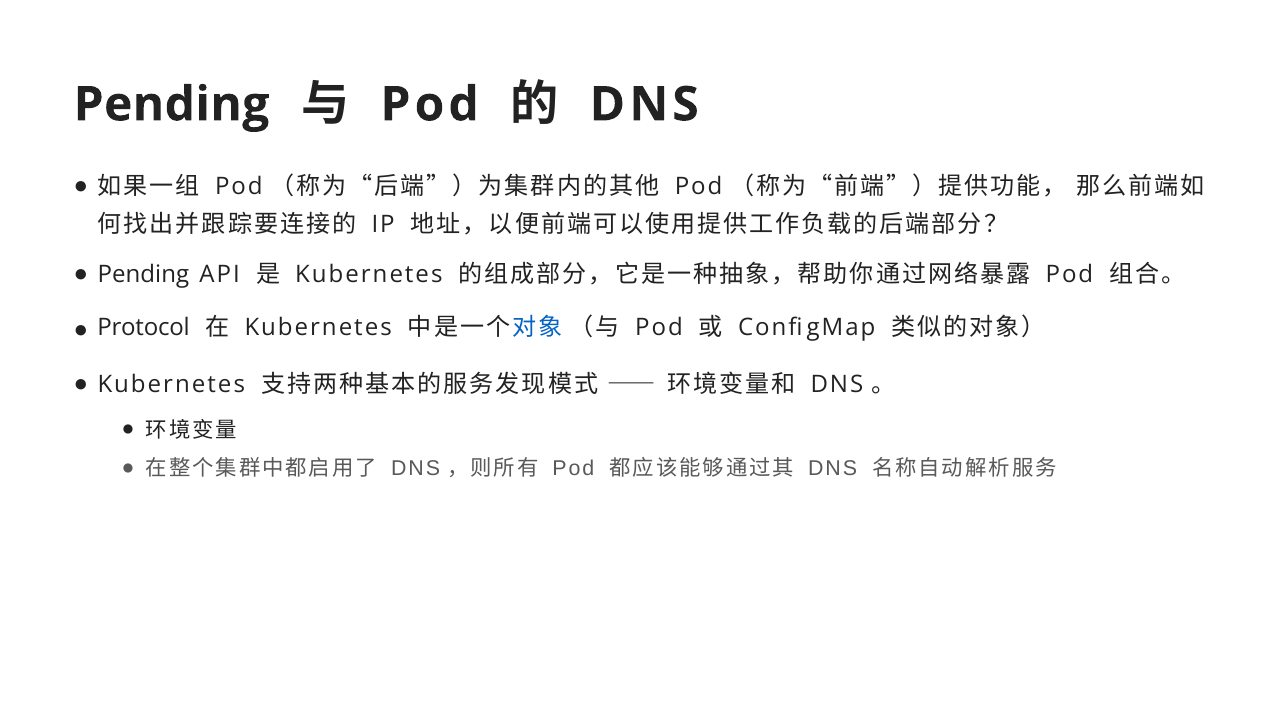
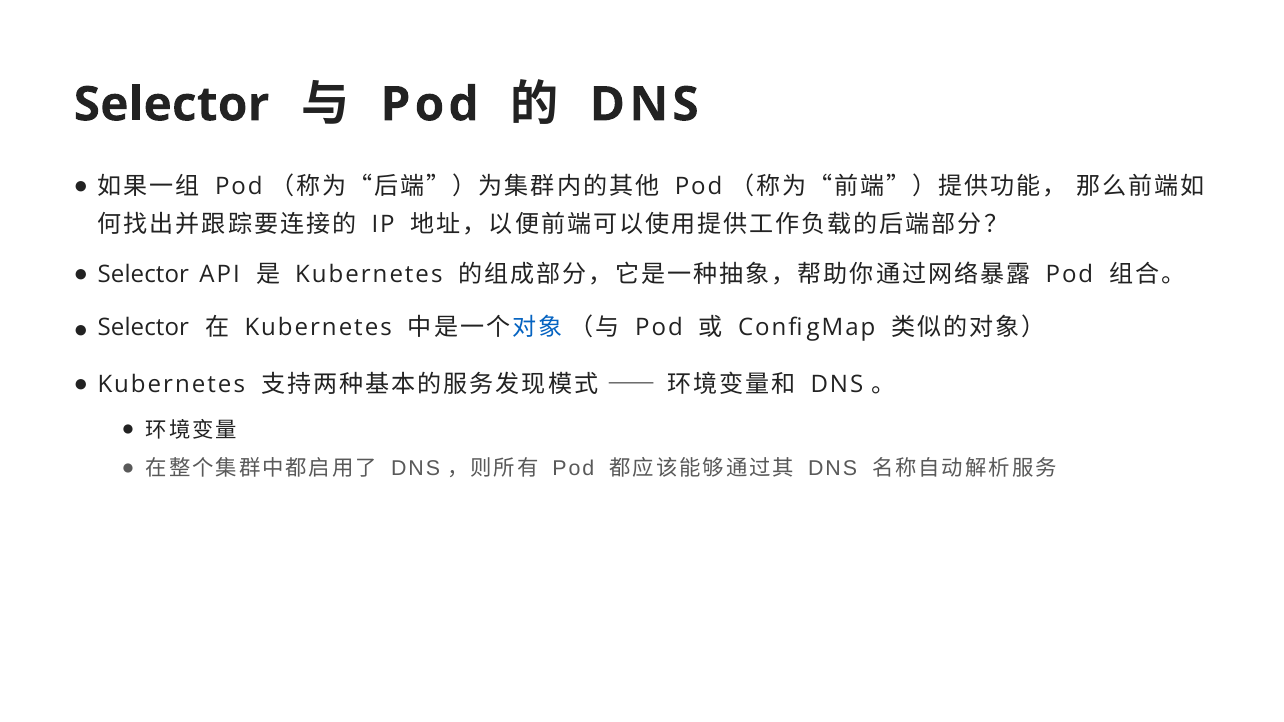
Pending: Pending -> Selector (172, 105)
Pending: Pending -> Selector (143, 275)
Protocol: Protocol -> Selector (143, 328)
